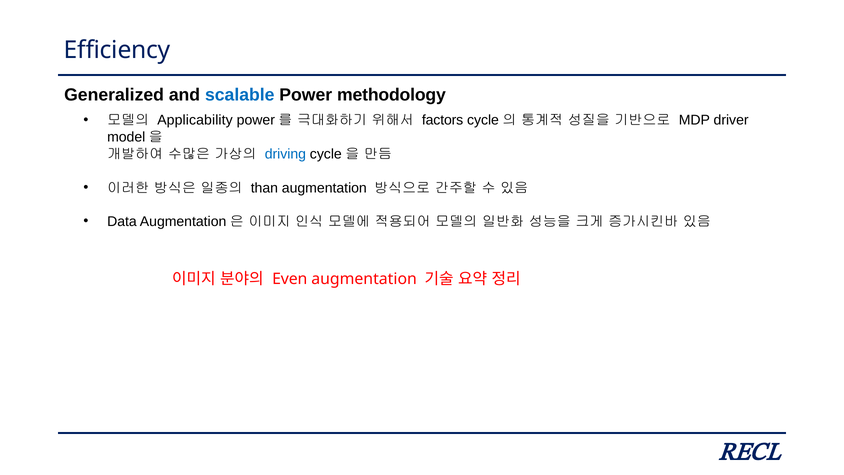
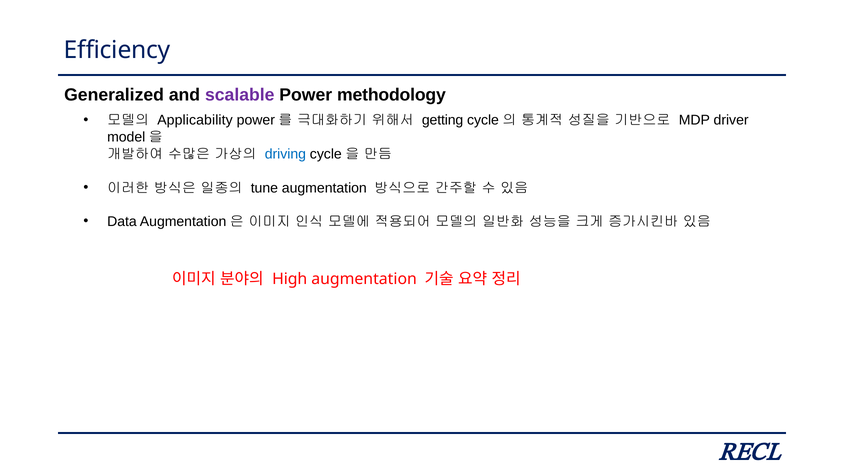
scalable colour: blue -> purple (240, 95)
factors: factors -> getting (443, 120)
than: than -> tune (264, 188)
Even: Even -> High (290, 279)
